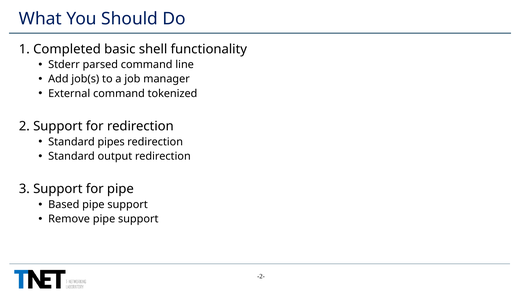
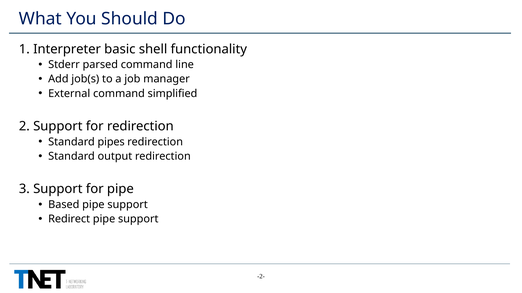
Completed: Completed -> Interpreter (67, 49)
tokenized: tokenized -> simplified (172, 94)
Remove: Remove -> Redirect (69, 220)
